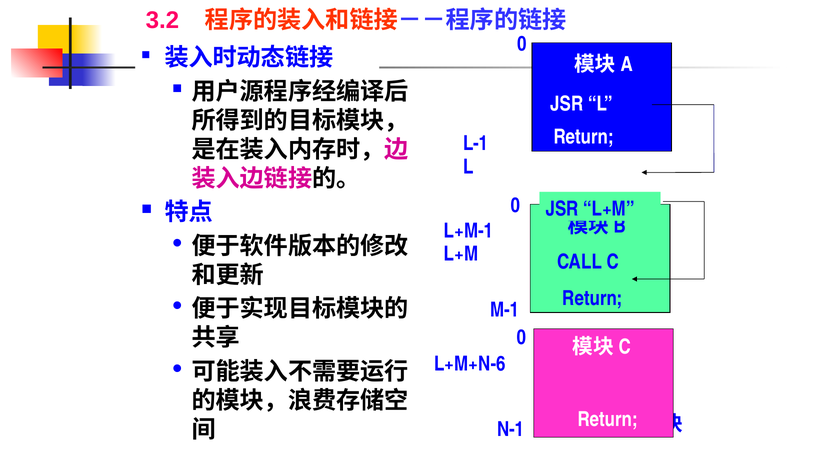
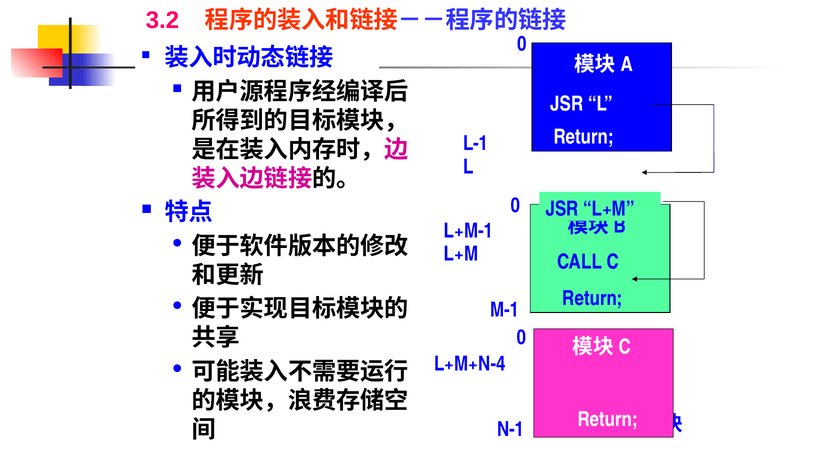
L+M+N-6: L+M+N-6 -> L+M+N-4 (470, 364)
